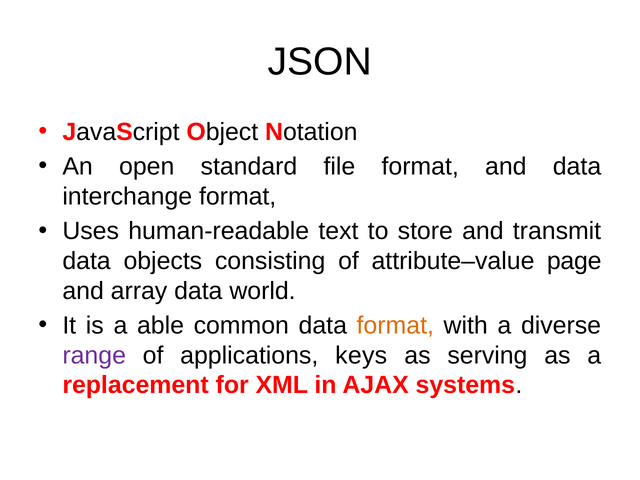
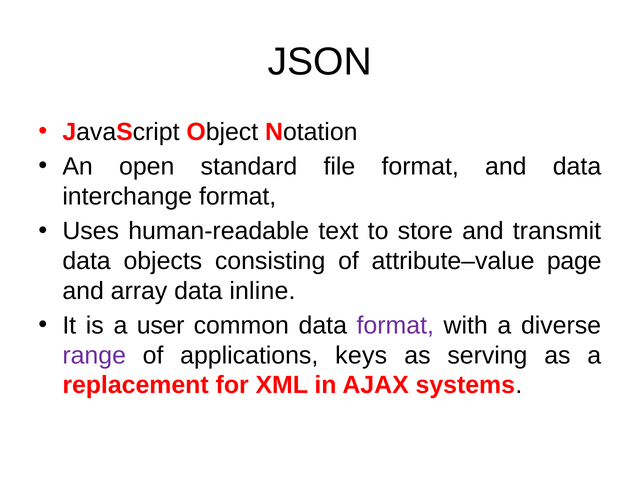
world: world -> inline (262, 291)
able: able -> user (161, 326)
format colour: orange -> purple (395, 326)
